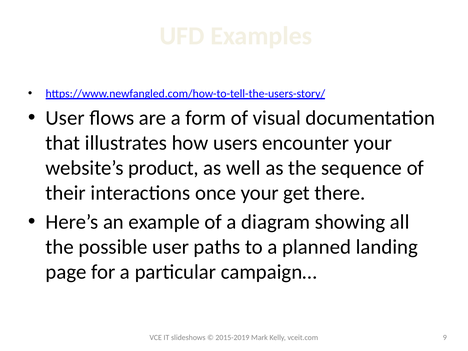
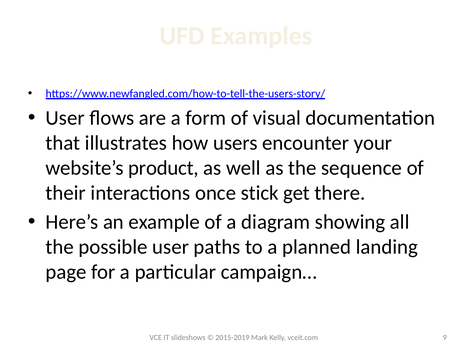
once your: your -> stick (260, 193)
